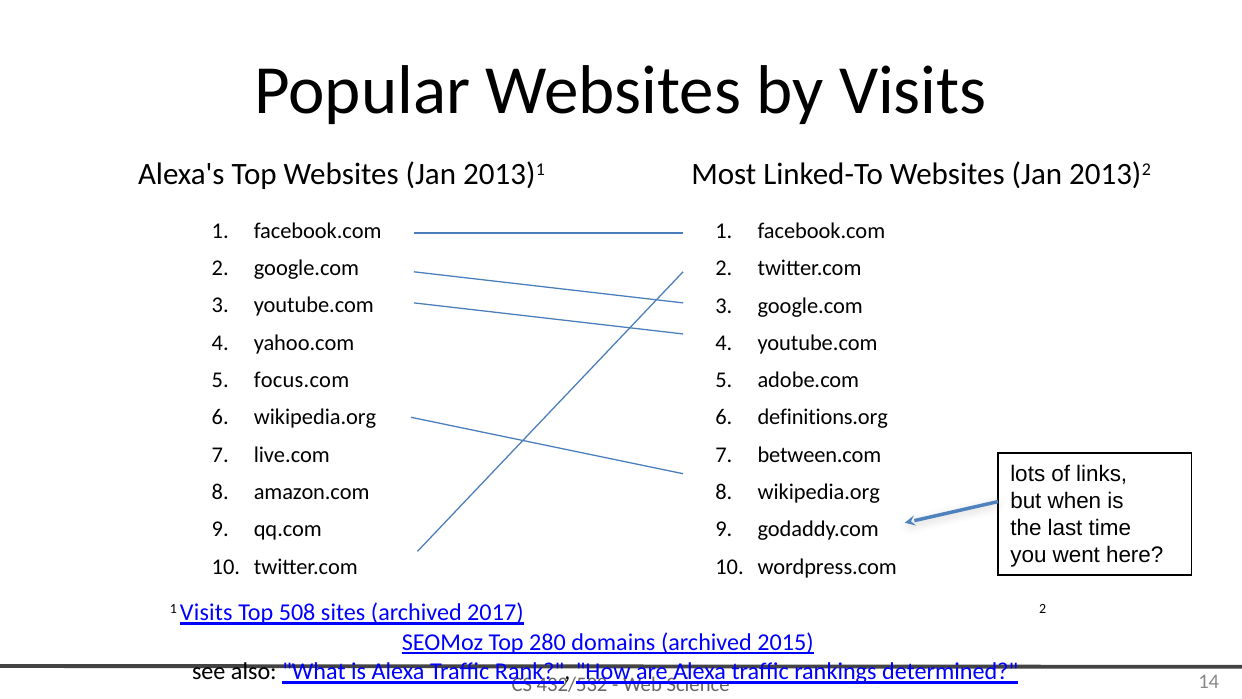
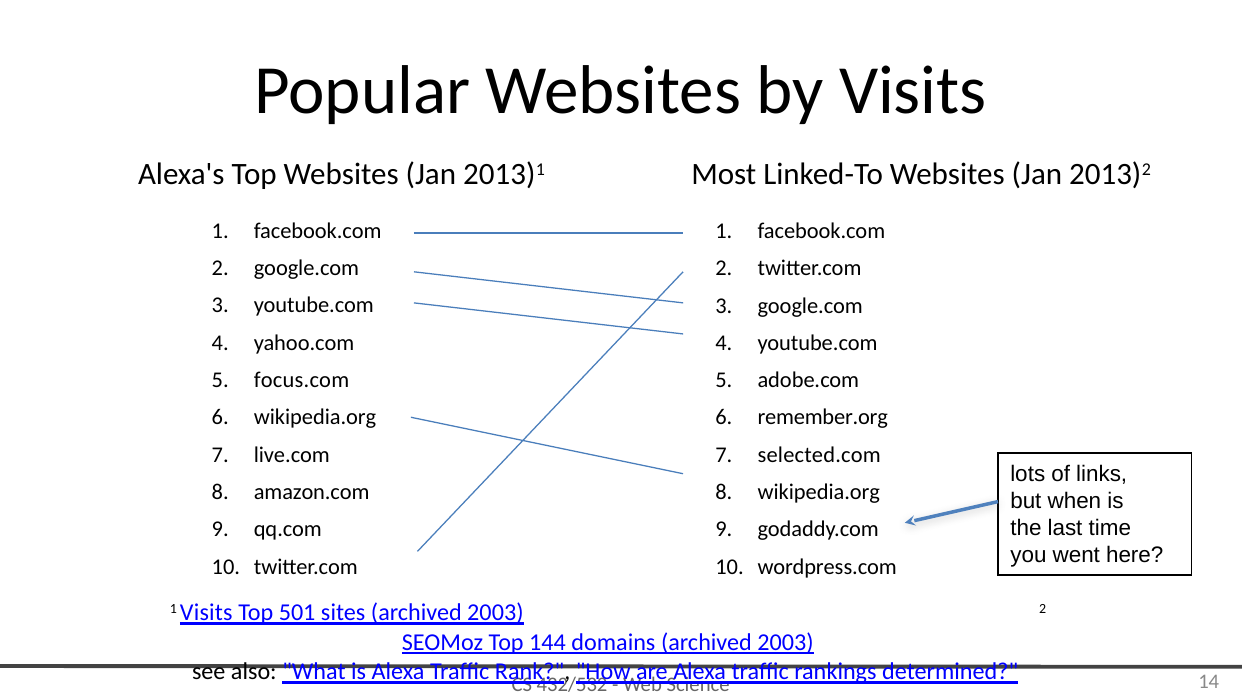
definitions.org: definitions.org -> remember.org (823, 417)
between.com: between.com -> selected.com (819, 455)
508: 508 -> 501 (297, 613)
sites archived 2017: 2017 -> 2003 (495, 613)
280: 280 -> 144 (548, 642)
domains archived 2015: 2015 -> 2003 (786, 642)
